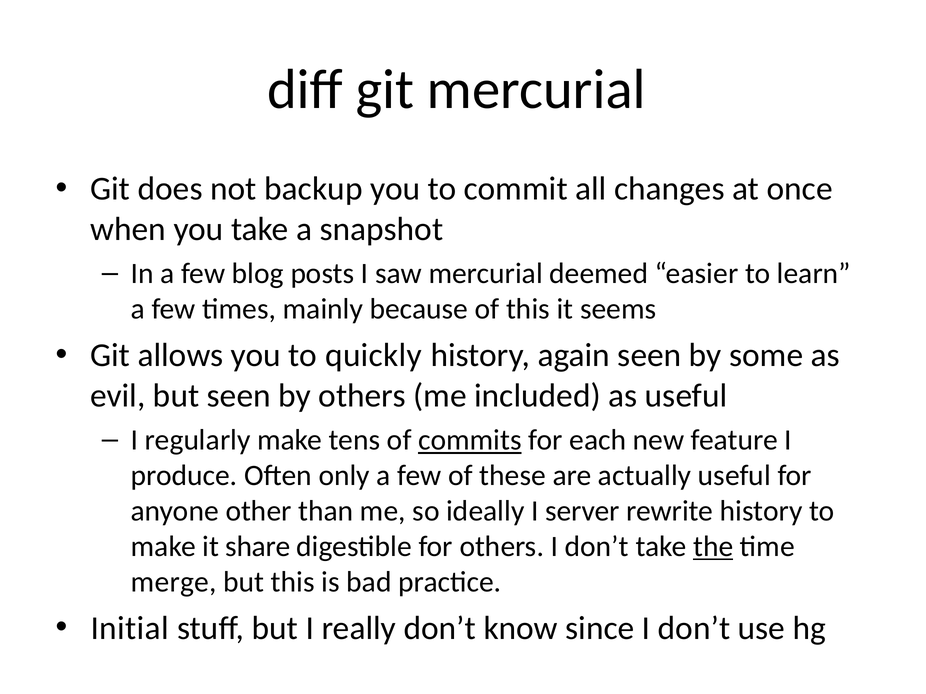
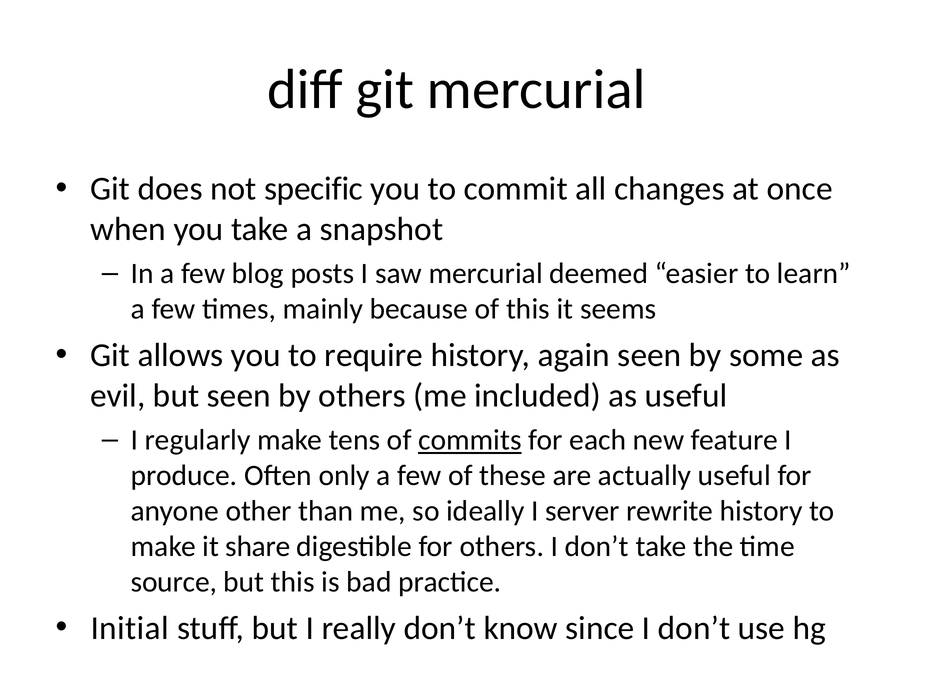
backup: backup -> specific (314, 189)
quickly: quickly -> require (374, 356)
the underline: present -> none (713, 547)
merge: merge -> source (174, 582)
